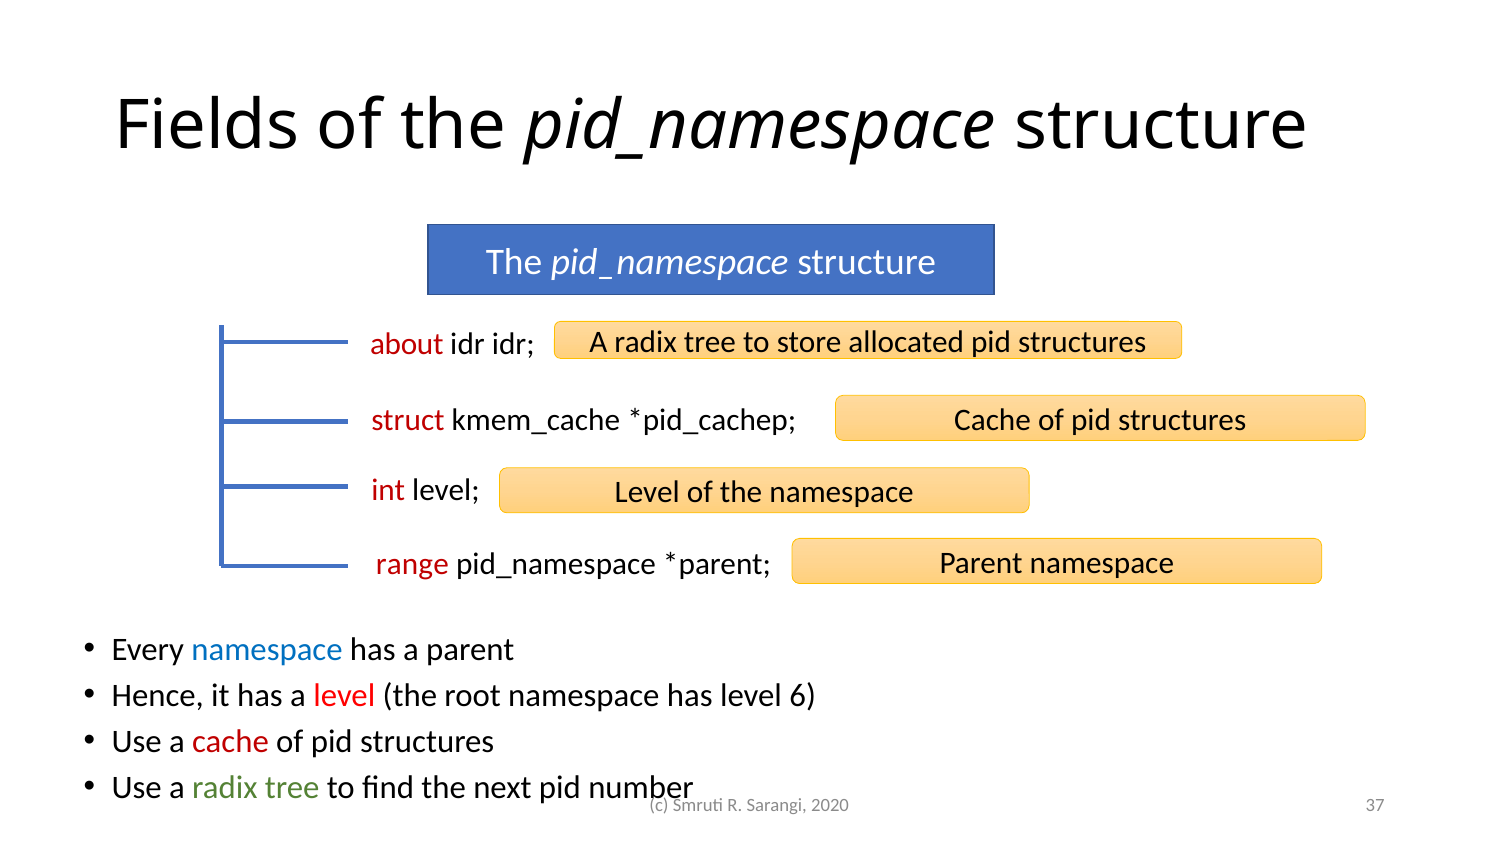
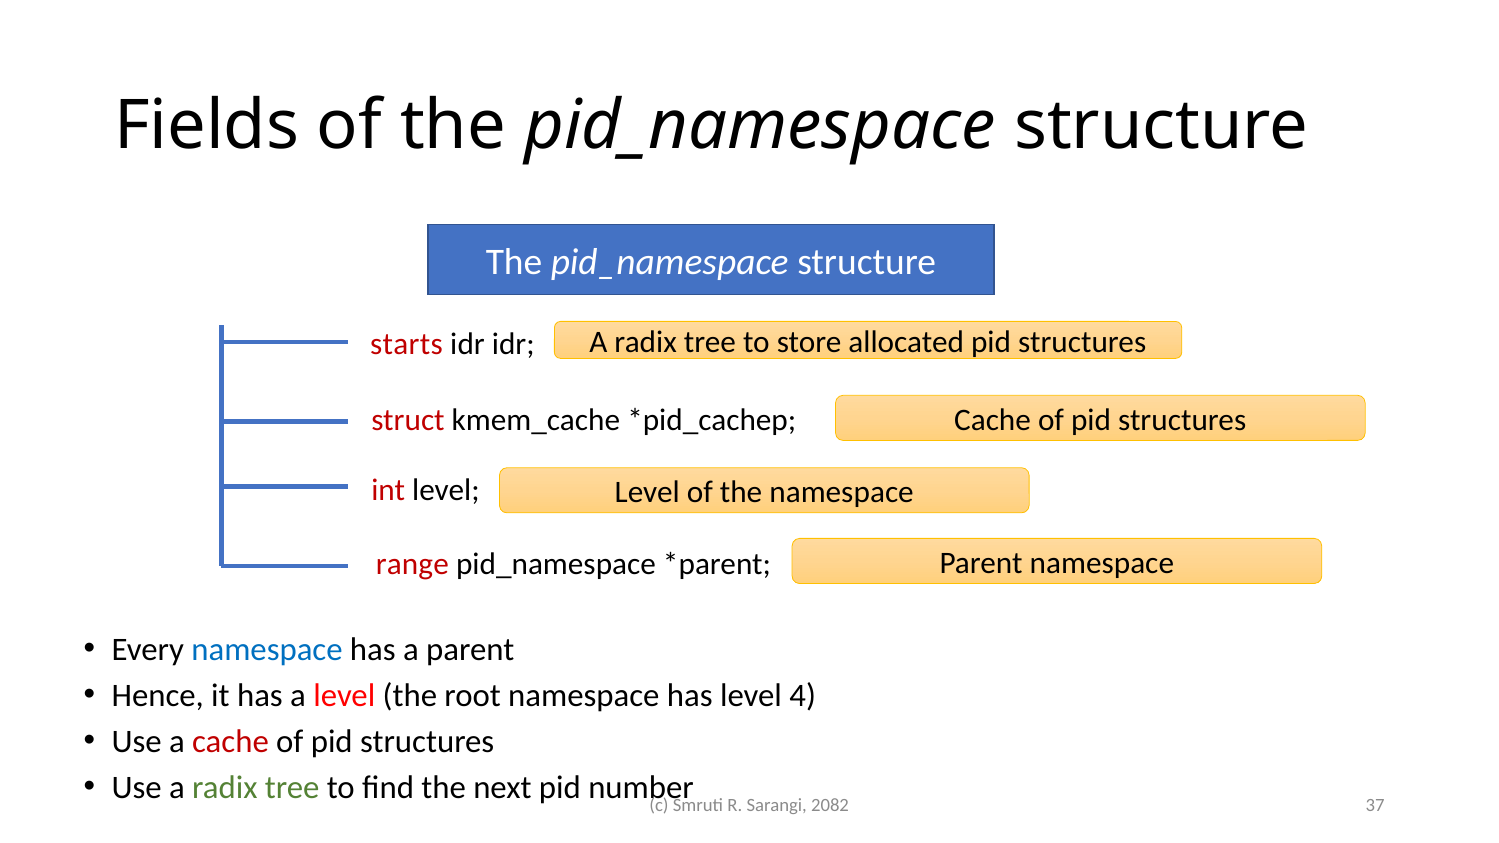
about: about -> starts (406, 344)
6: 6 -> 4 (803, 696)
2020: 2020 -> 2082 (830, 805)
